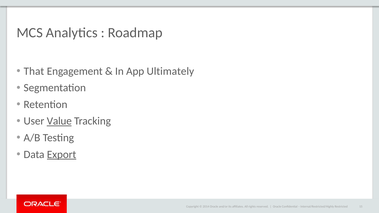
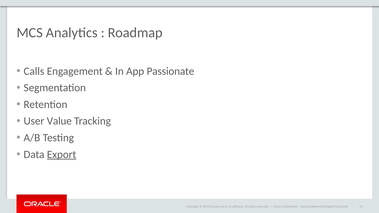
That: That -> Calls (34, 71)
Ultimately: Ultimately -> Passionate (170, 71)
Value underline: present -> none (59, 121)
